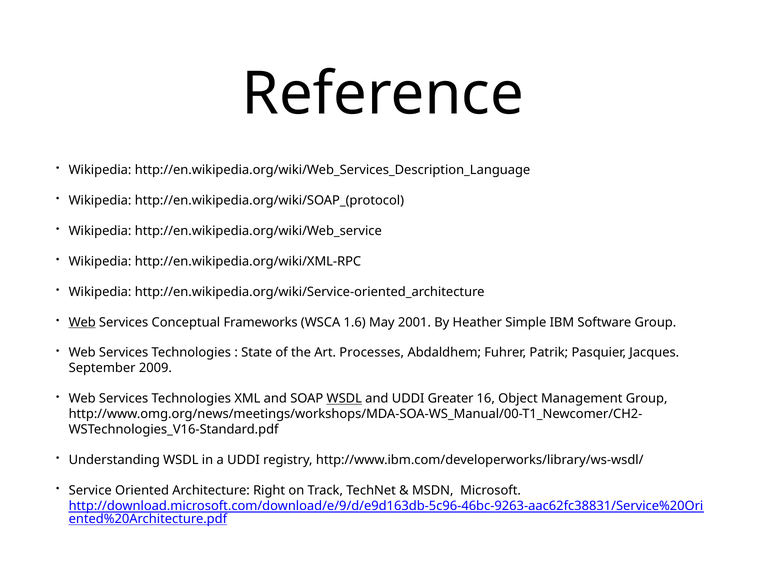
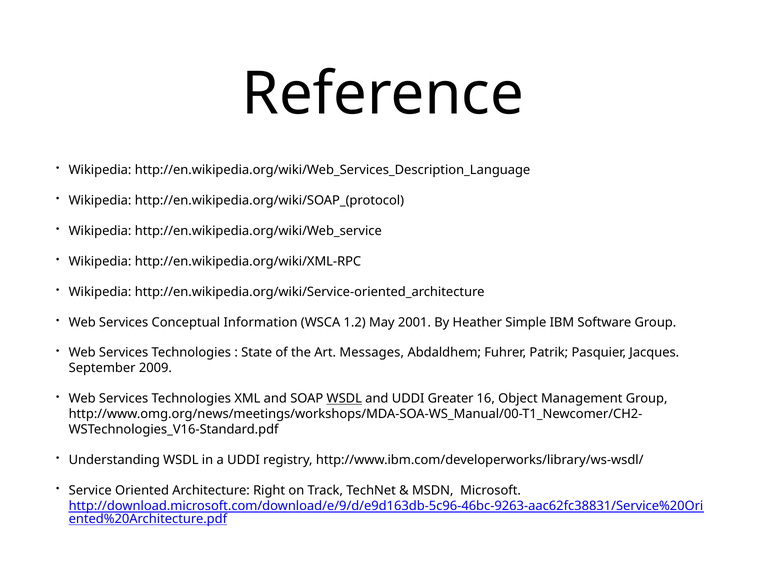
Web underline: present -> none (82, 323)
Frameworks: Frameworks -> Information (261, 323)
1.6: 1.6 -> 1.2 (355, 323)
Processes: Processes -> Messages (372, 353)
